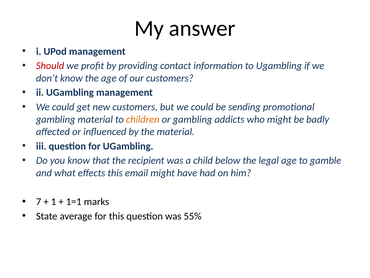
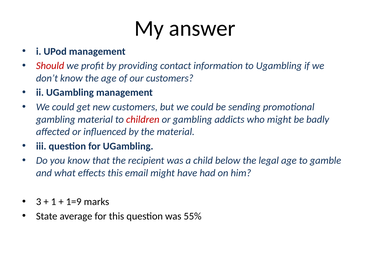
children colour: orange -> red (143, 119)
7: 7 -> 3 (39, 201)
1=1: 1=1 -> 1=9 (74, 201)
